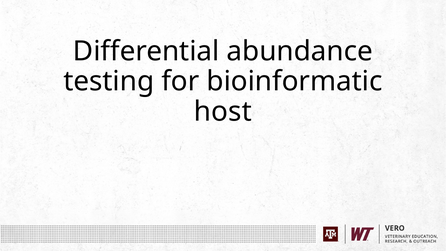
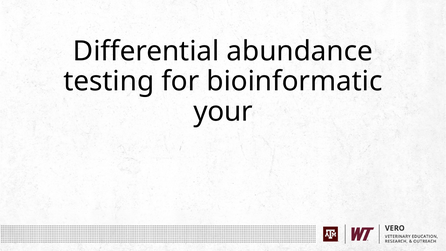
host: host -> your (223, 111)
